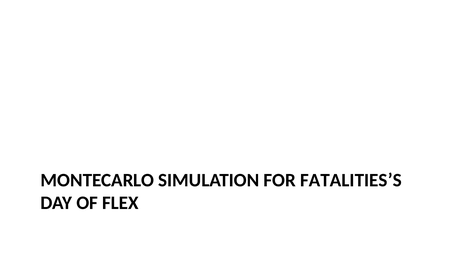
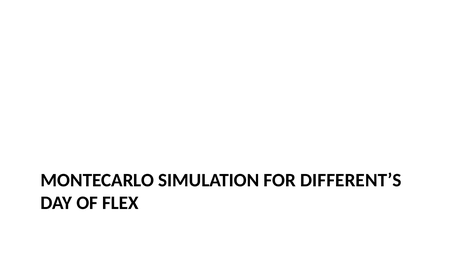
FATALITIES’S: FATALITIES’S -> DIFFERENT’S (351, 180)
